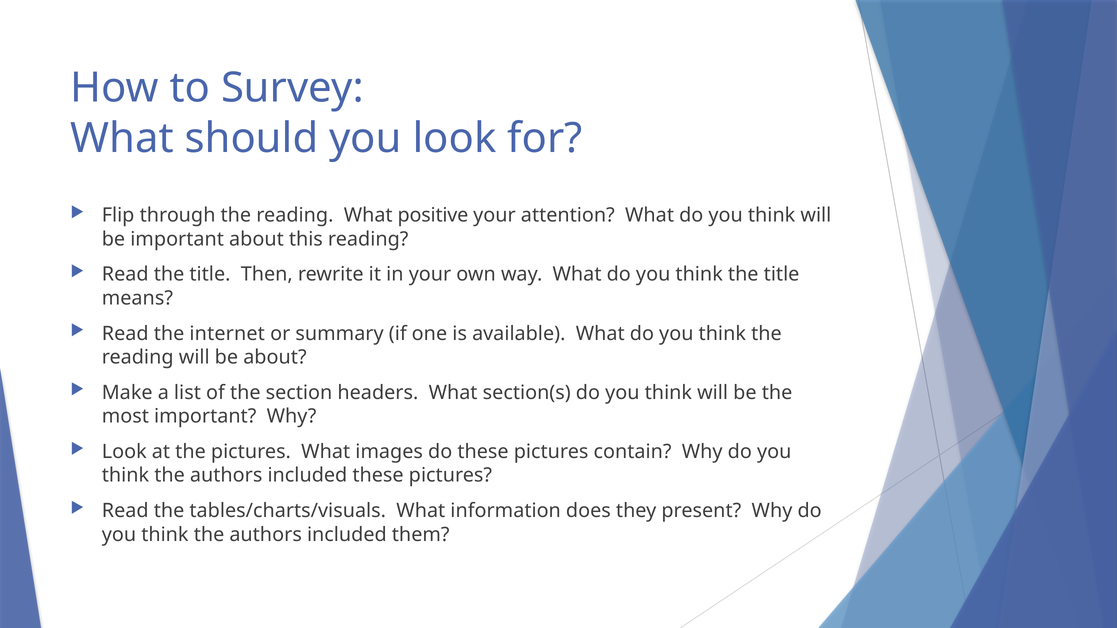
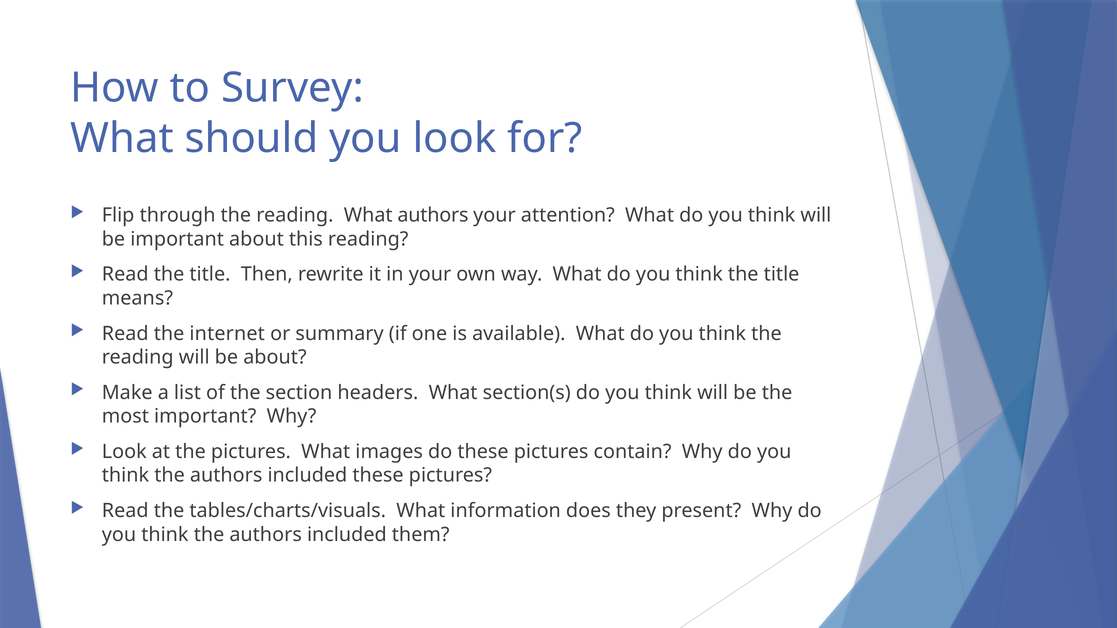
What positive: positive -> authors (433, 215)
